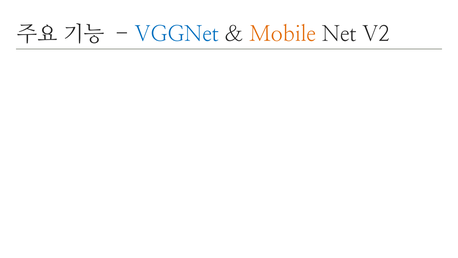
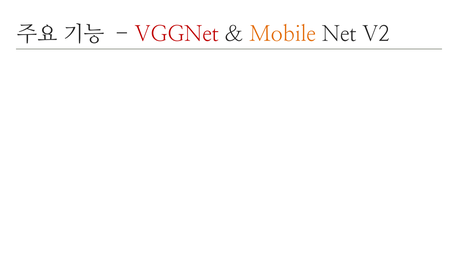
VGGNet colour: blue -> red (177, 34)
